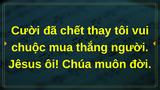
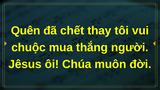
Cười: Cười -> Quên (26, 31)
